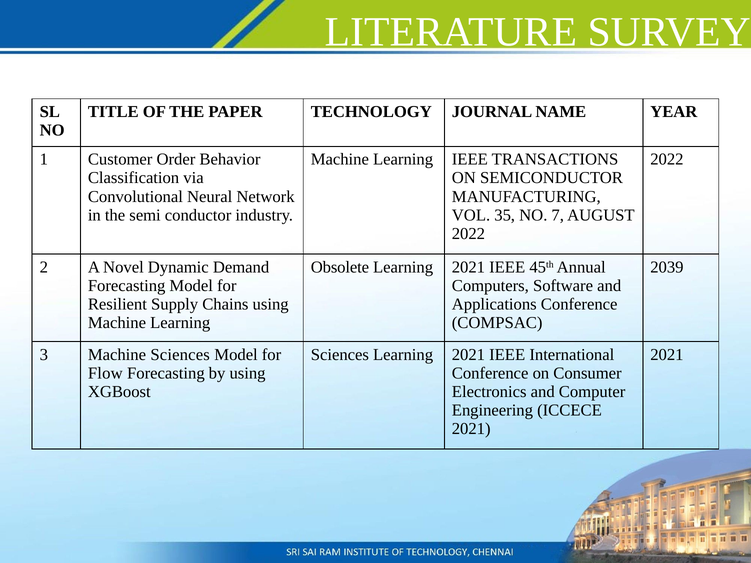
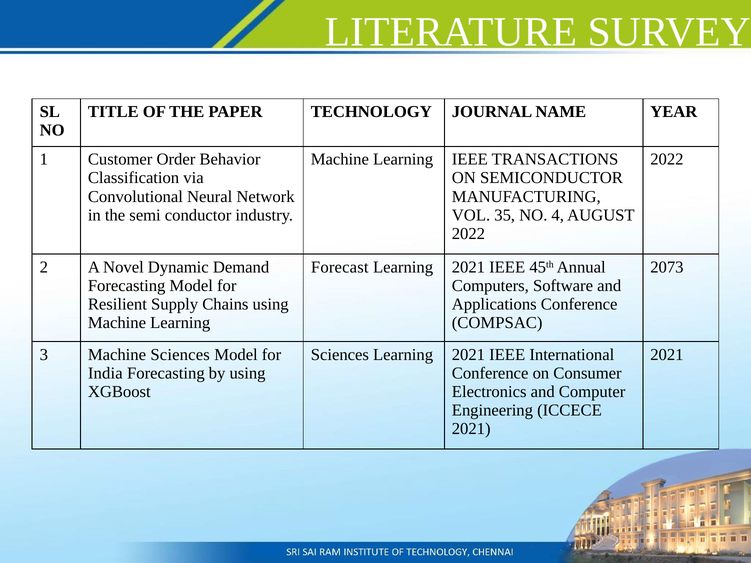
7: 7 -> 4 (558, 215)
Obsolete: Obsolete -> Forecast (340, 267)
2039: 2039 -> 2073 (667, 267)
Flow: Flow -> India (105, 373)
